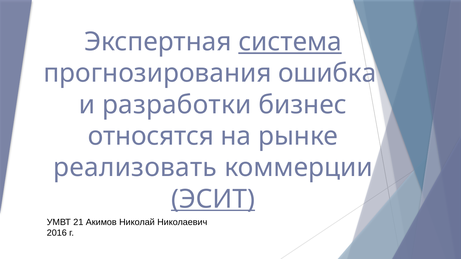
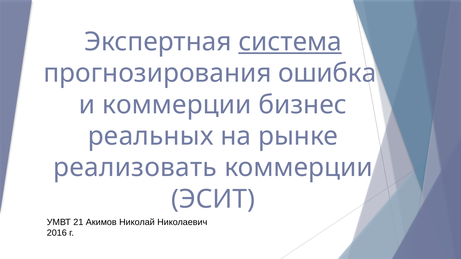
и разработки: разработки -> коммерции (177, 105)
относятся: относятся -> реальных (151, 136)
ЭСИТ underline: present -> none (213, 199)
